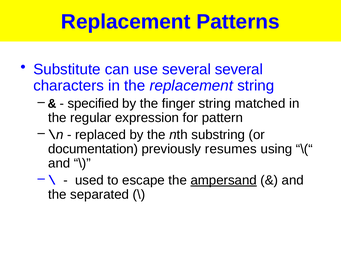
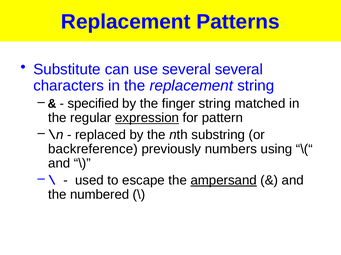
expression underline: none -> present (147, 118)
documentation: documentation -> backreference (93, 150)
resumes: resumes -> numbers (231, 150)
separated: separated -> numbered (100, 195)
